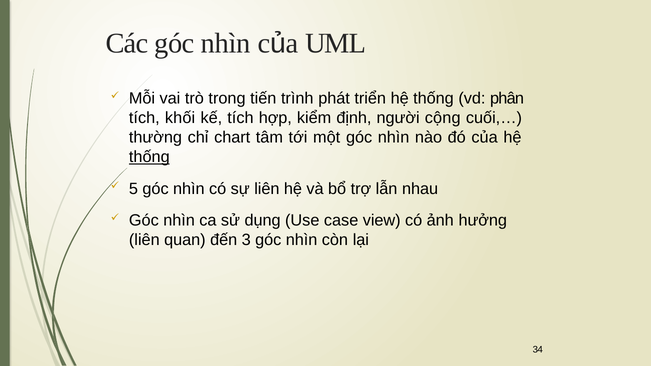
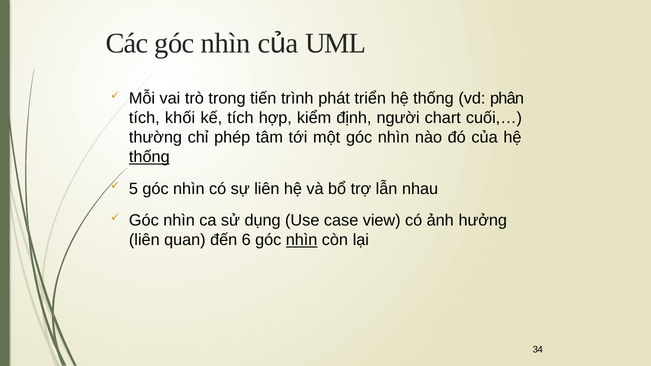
cộng: cộng -> chart (443, 118)
chart: chart -> phép (232, 137)
3: 3 -> 6 (246, 240)
nhìn underline: none -> present (302, 240)
